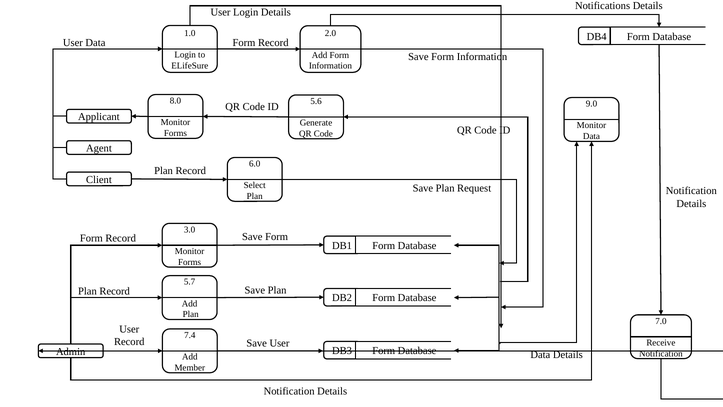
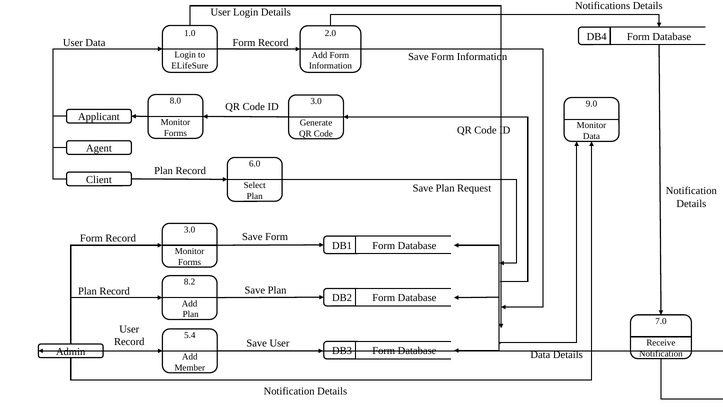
5.6: 5.6 -> 3.0 (316, 101)
5.7: 5.7 -> 8.2 (190, 282)
7.4: 7.4 -> 5.4 (190, 335)
